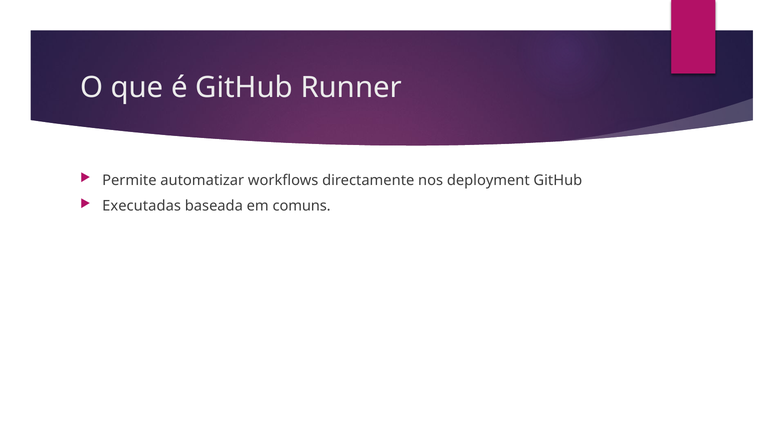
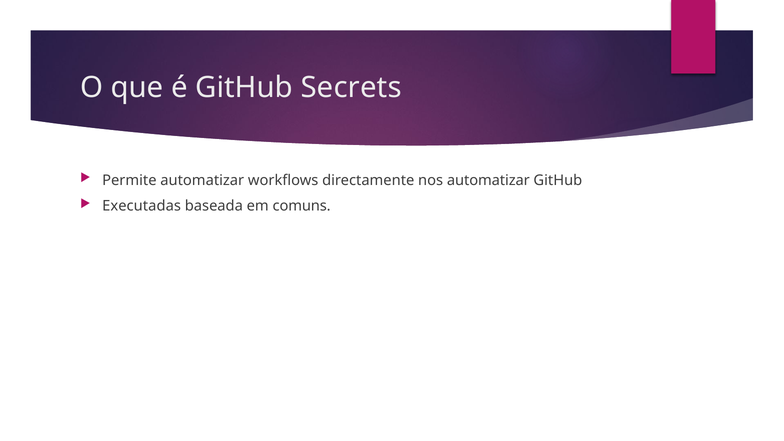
Runner: Runner -> Secrets (351, 87)
nos deployment: deployment -> automatizar (488, 180)
